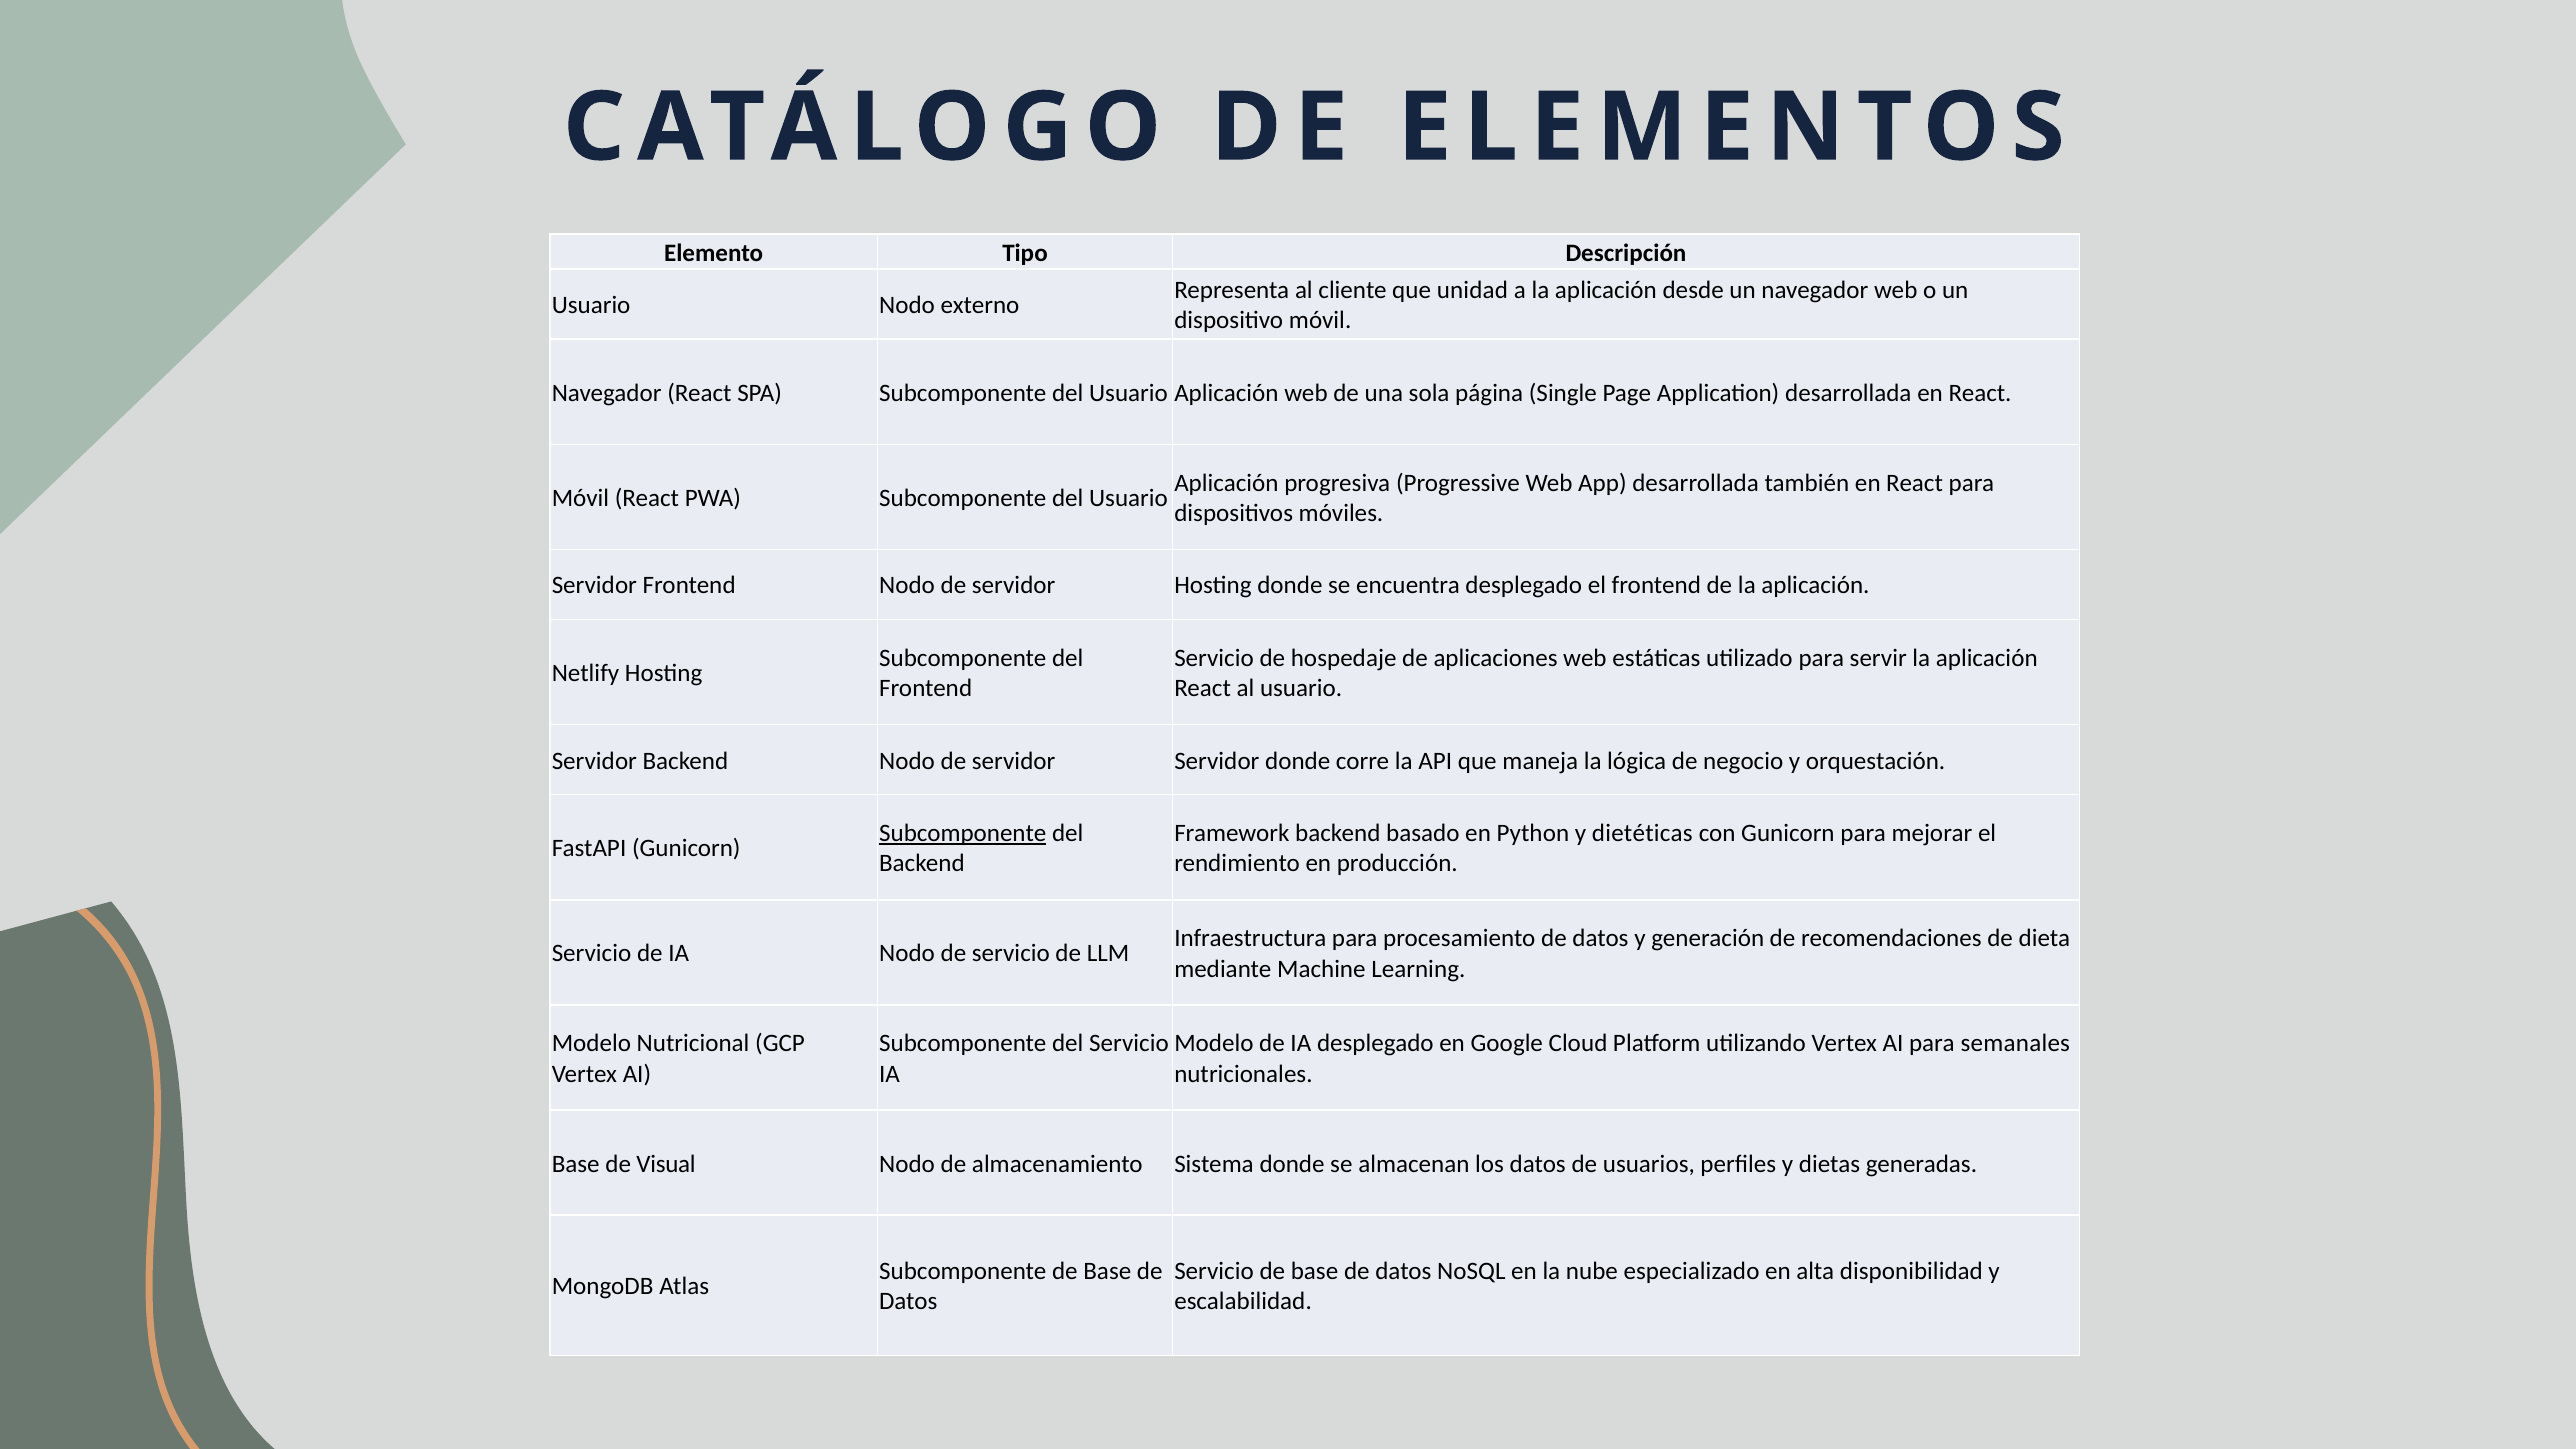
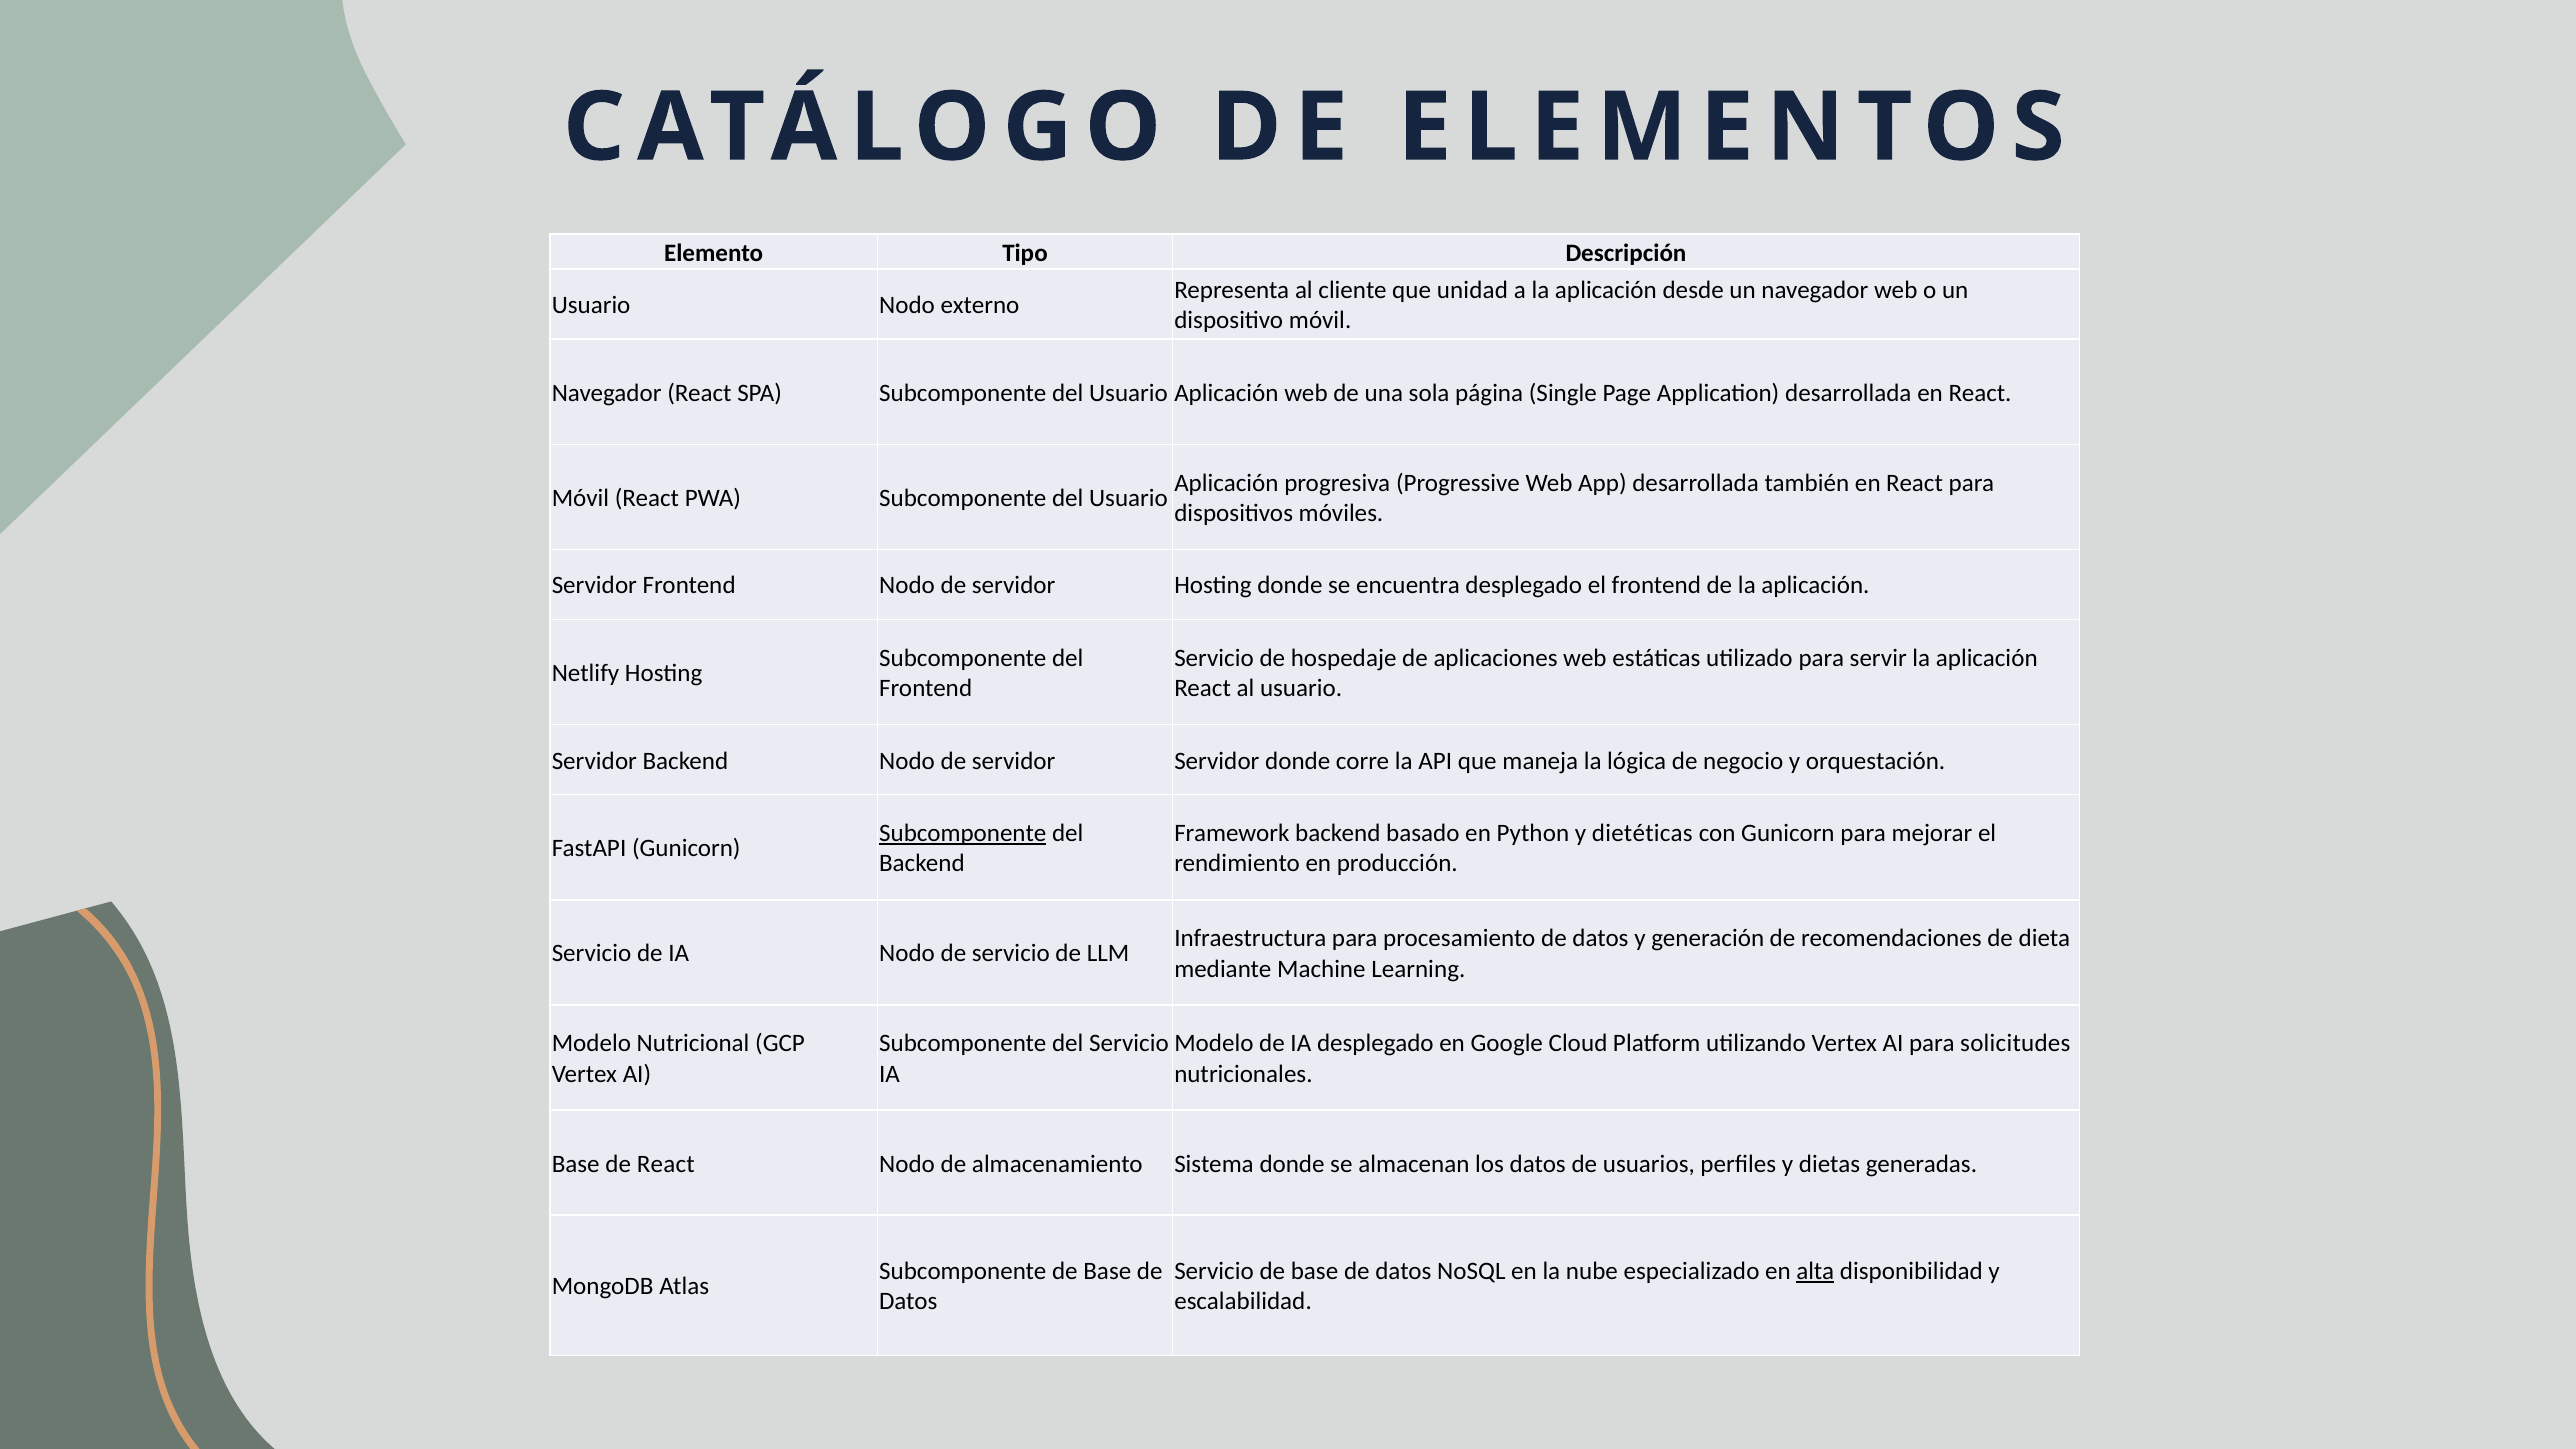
semanales: semanales -> solicitudes (2015, 1043)
de Visual: Visual -> React (666, 1164)
alta underline: none -> present (1815, 1271)
